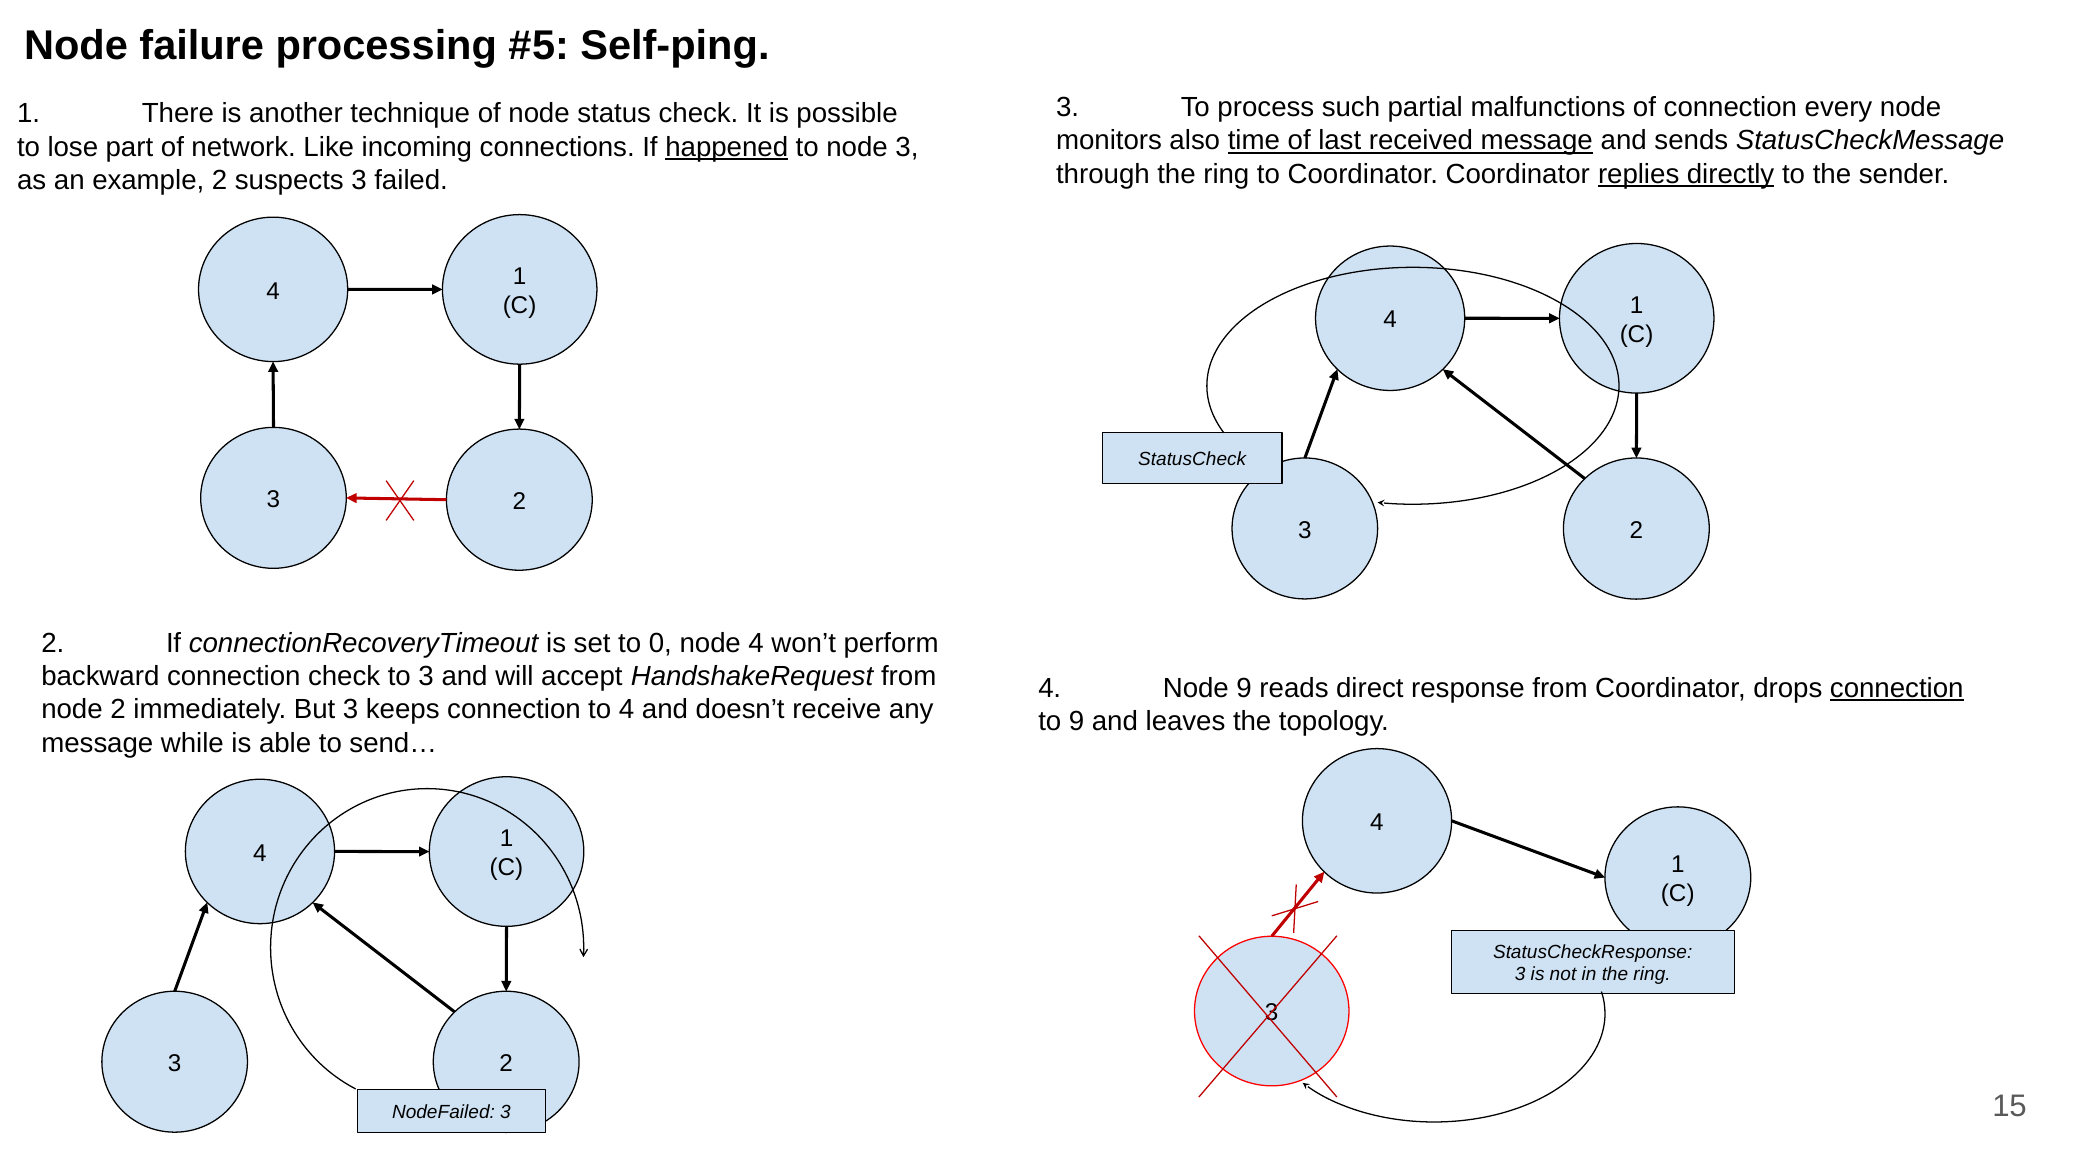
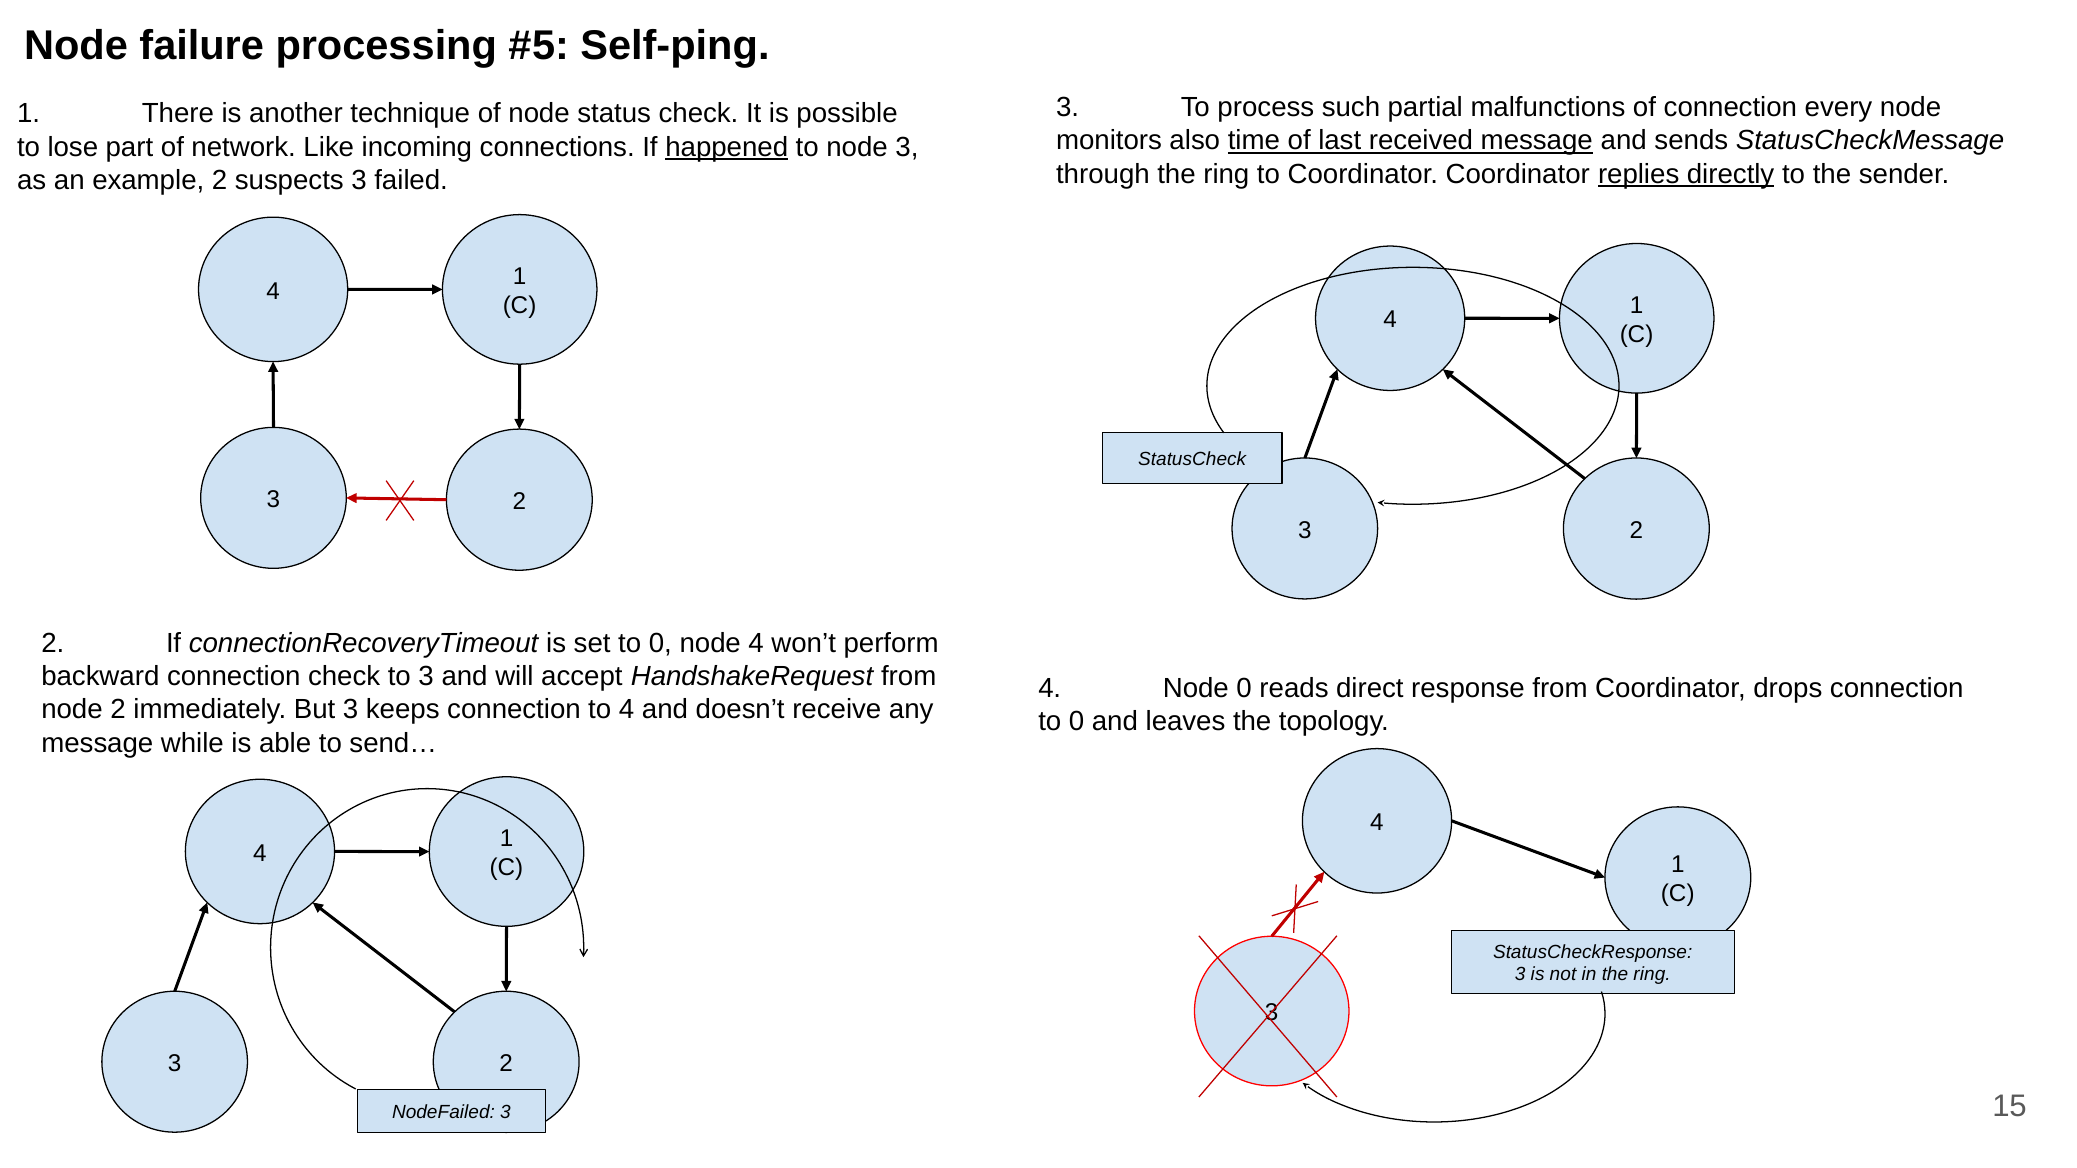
Node 9: 9 -> 0 (1244, 688)
connection underline: present -> none (1897, 688)
9: 9 -> 0 (1076, 722)
